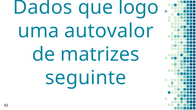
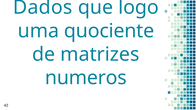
autovalor: autovalor -> quociente (109, 31)
seguinte: seguinte -> numeros (86, 78)
